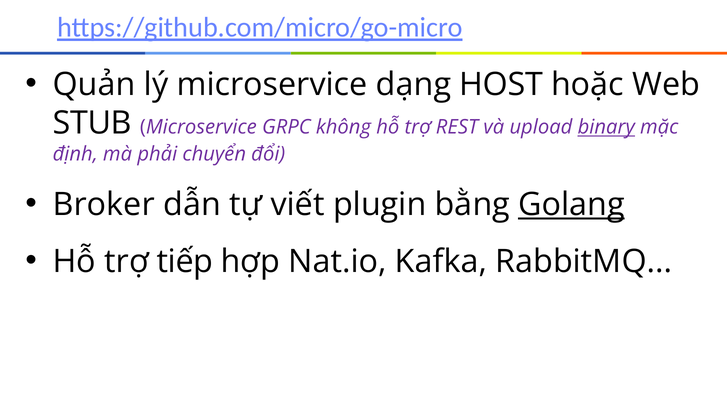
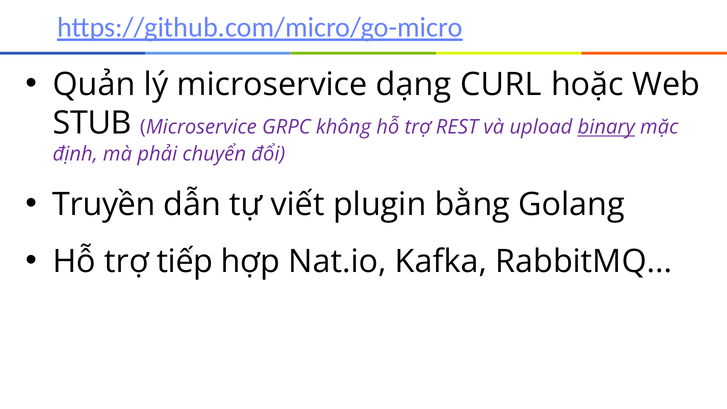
HOST: HOST -> CURL (501, 84)
Broker: Broker -> Truyền (104, 204)
Golang underline: present -> none (571, 204)
